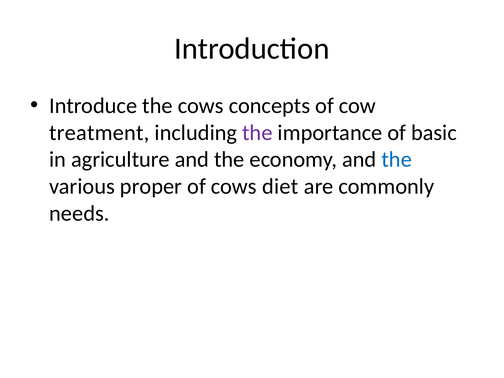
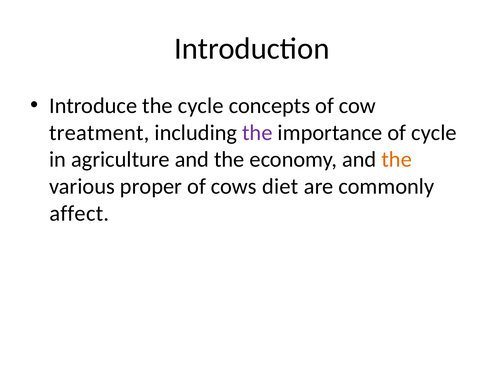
the cows: cows -> cycle (201, 106)
of basic: basic -> cycle (434, 133)
the colour: blue -> orange (397, 160)
needs: needs -> affect (79, 213)
